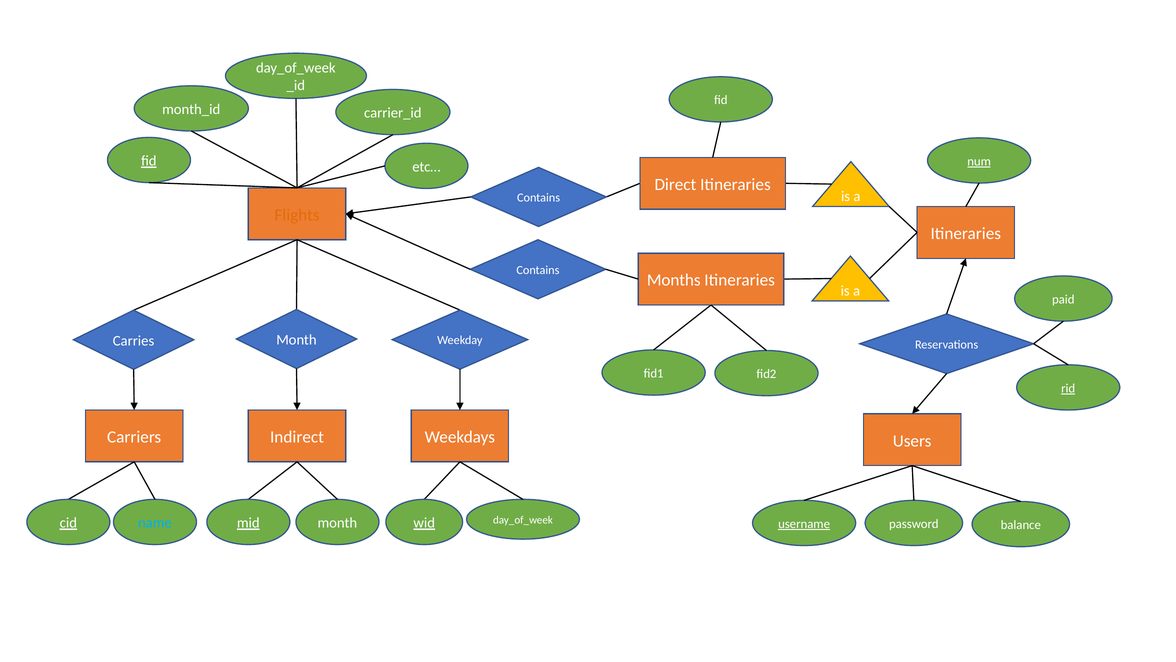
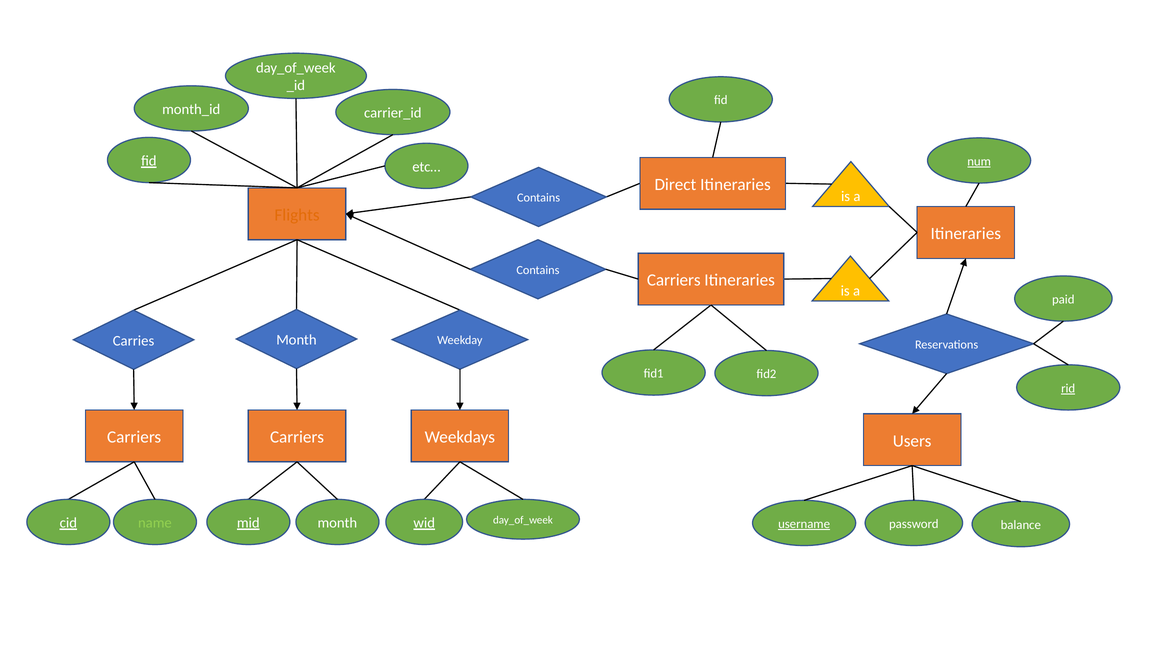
Months: Months -> Carriers (674, 280)
Indirect: Indirect -> Carriers (297, 437)
name colour: light blue -> light green (155, 523)
